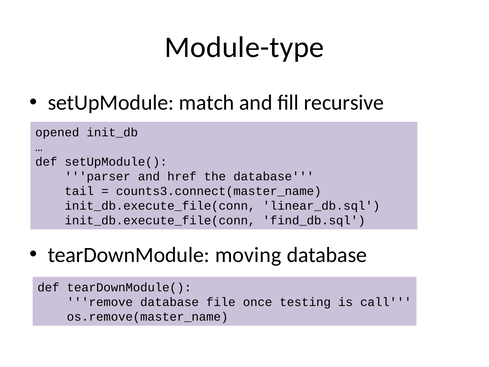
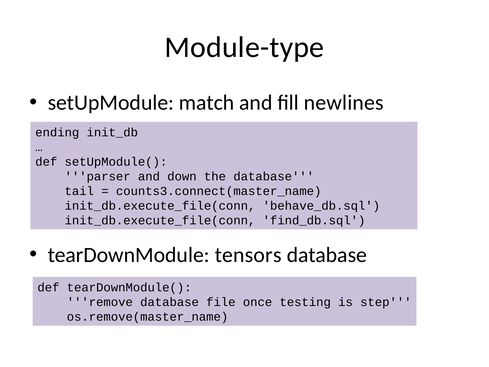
recursive: recursive -> newlines (344, 103)
opened: opened -> ending (57, 132)
href: href -> down (182, 176)
linear_db.sql: linear_db.sql -> behave_db.sql (321, 206)
moving: moving -> tensors (248, 255)
call: call -> step (386, 302)
